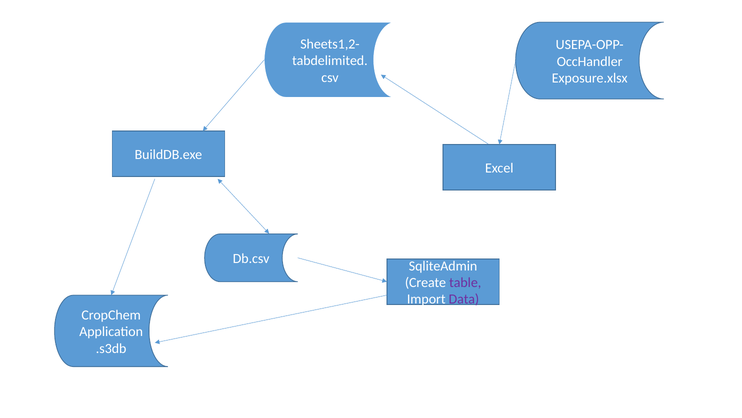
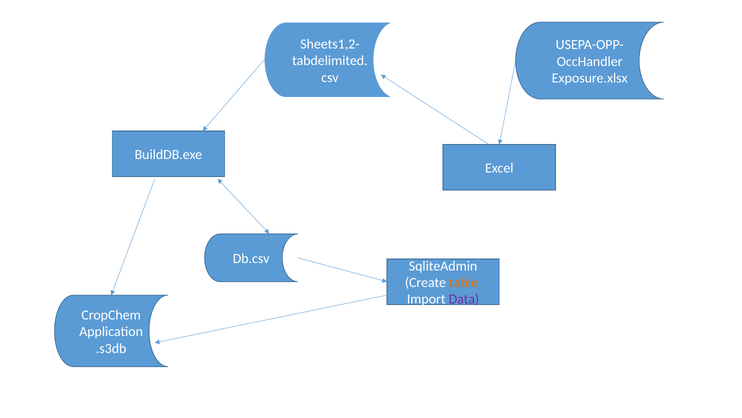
table colour: purple -> orange (465, 282)
